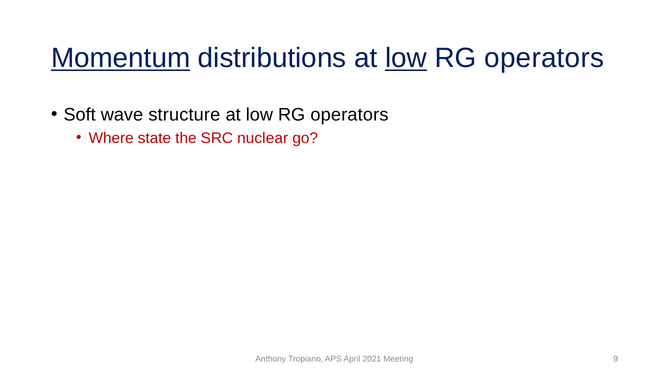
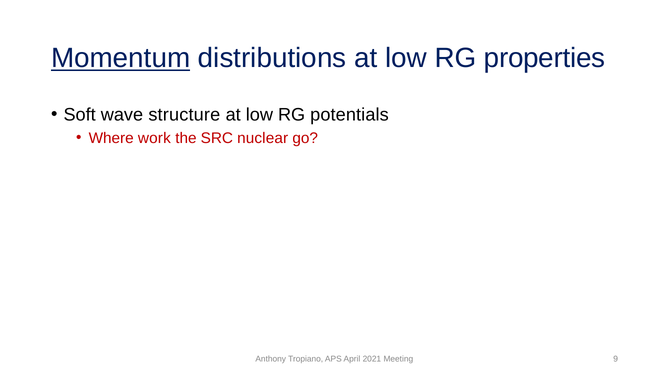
low underline: present -> none (406, 58)
operators: operators -> properties (544, 58)
operators: operators -> potentials (350, 115)
state: state -> work (154, 138)
